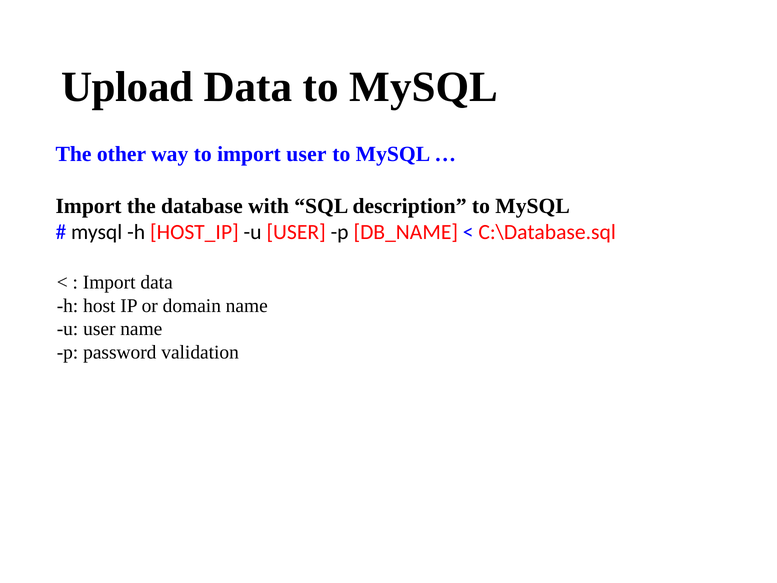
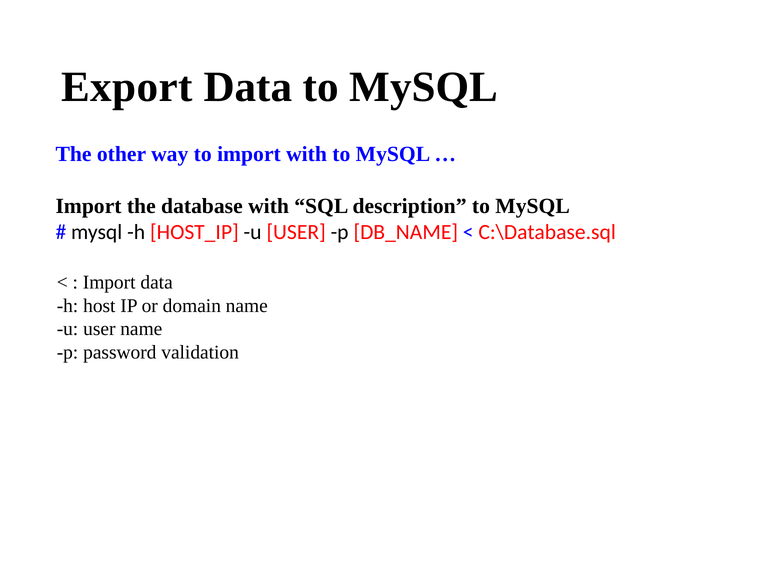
Upload: Upload -> Export (127, 87)
import user: user -> with (307, 154)
